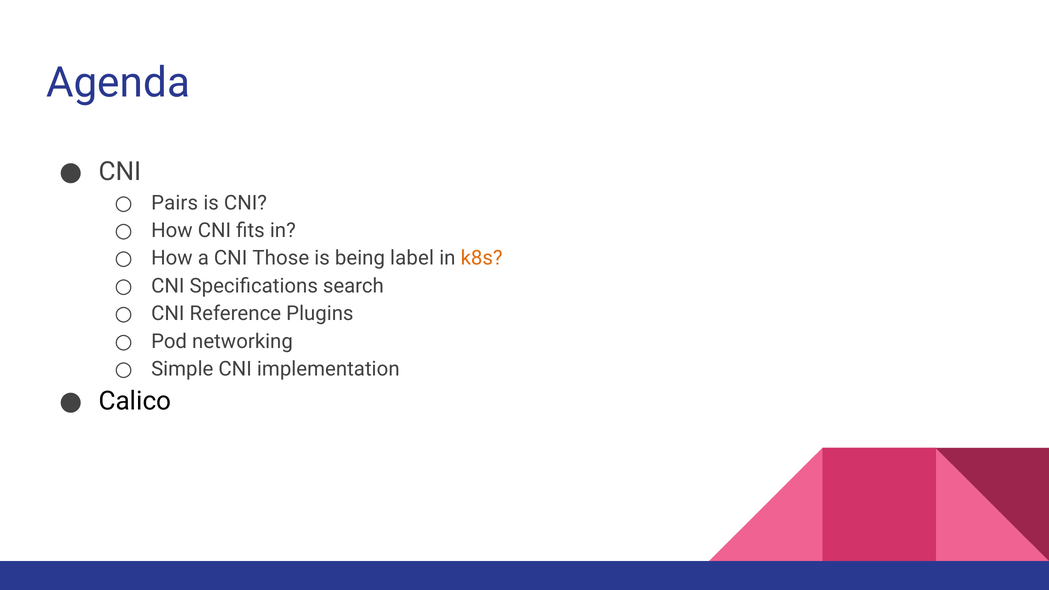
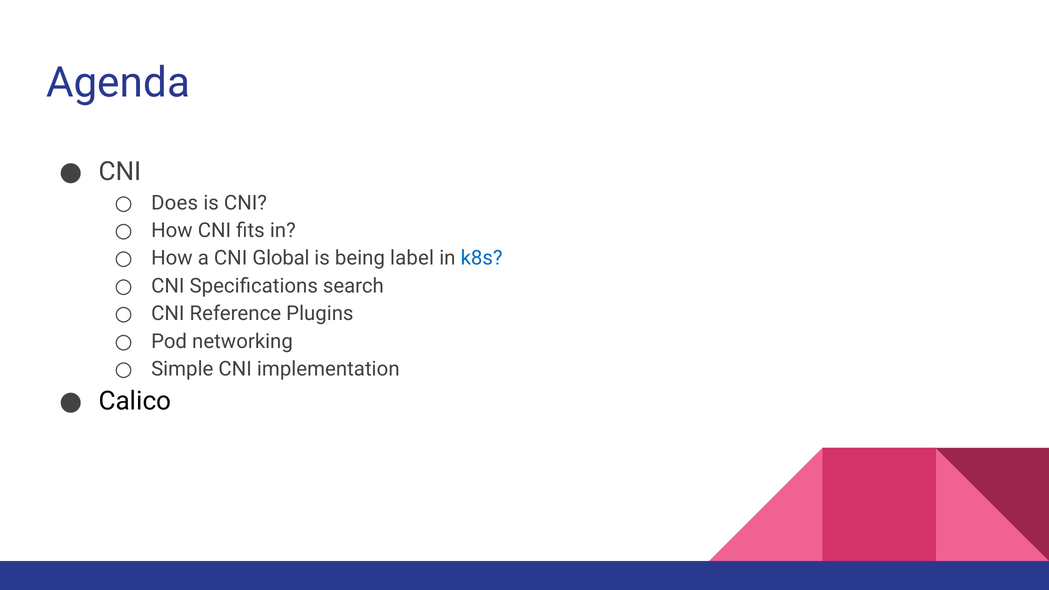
Pairs: Pairs -> Does (175, 203)
Those: Those -> Global (281, 258)
k8s colour: orange -> blue (482, 258)
